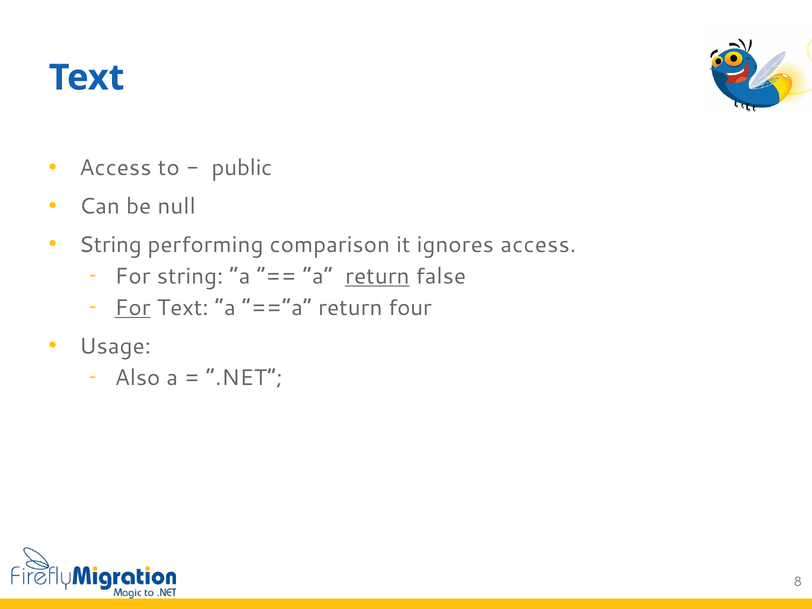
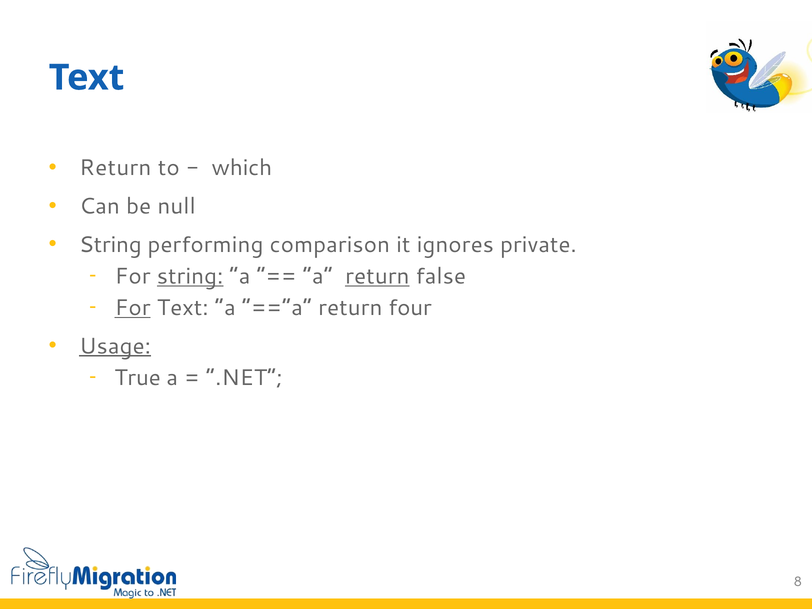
Access: Access -> Return (115, 168)
public: public -> which (242, 168)
ignores access: access -> private (538, 245)
string underline: none -> present (190, 276)
Usage underline: none -> present (115, 346)
Also: Also -> True (138, 378)
